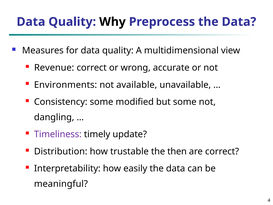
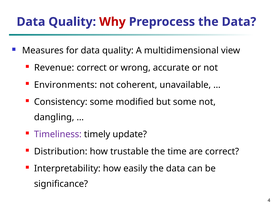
Why colour: black -> red (112, 22)
available: available -> coherent (137, 85)
then: then -> time (177, 151)
meaningful: meaningful -> significance (61, 184)
